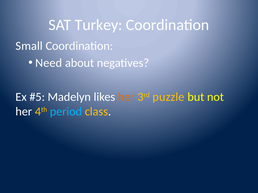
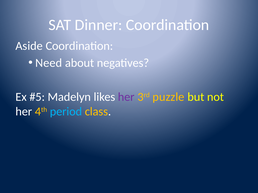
Turkey: Turkey -> Dinner (99, 25)
Small: Small -> Aside (29, 46)
her colour: orange -> purple (126, 97)
